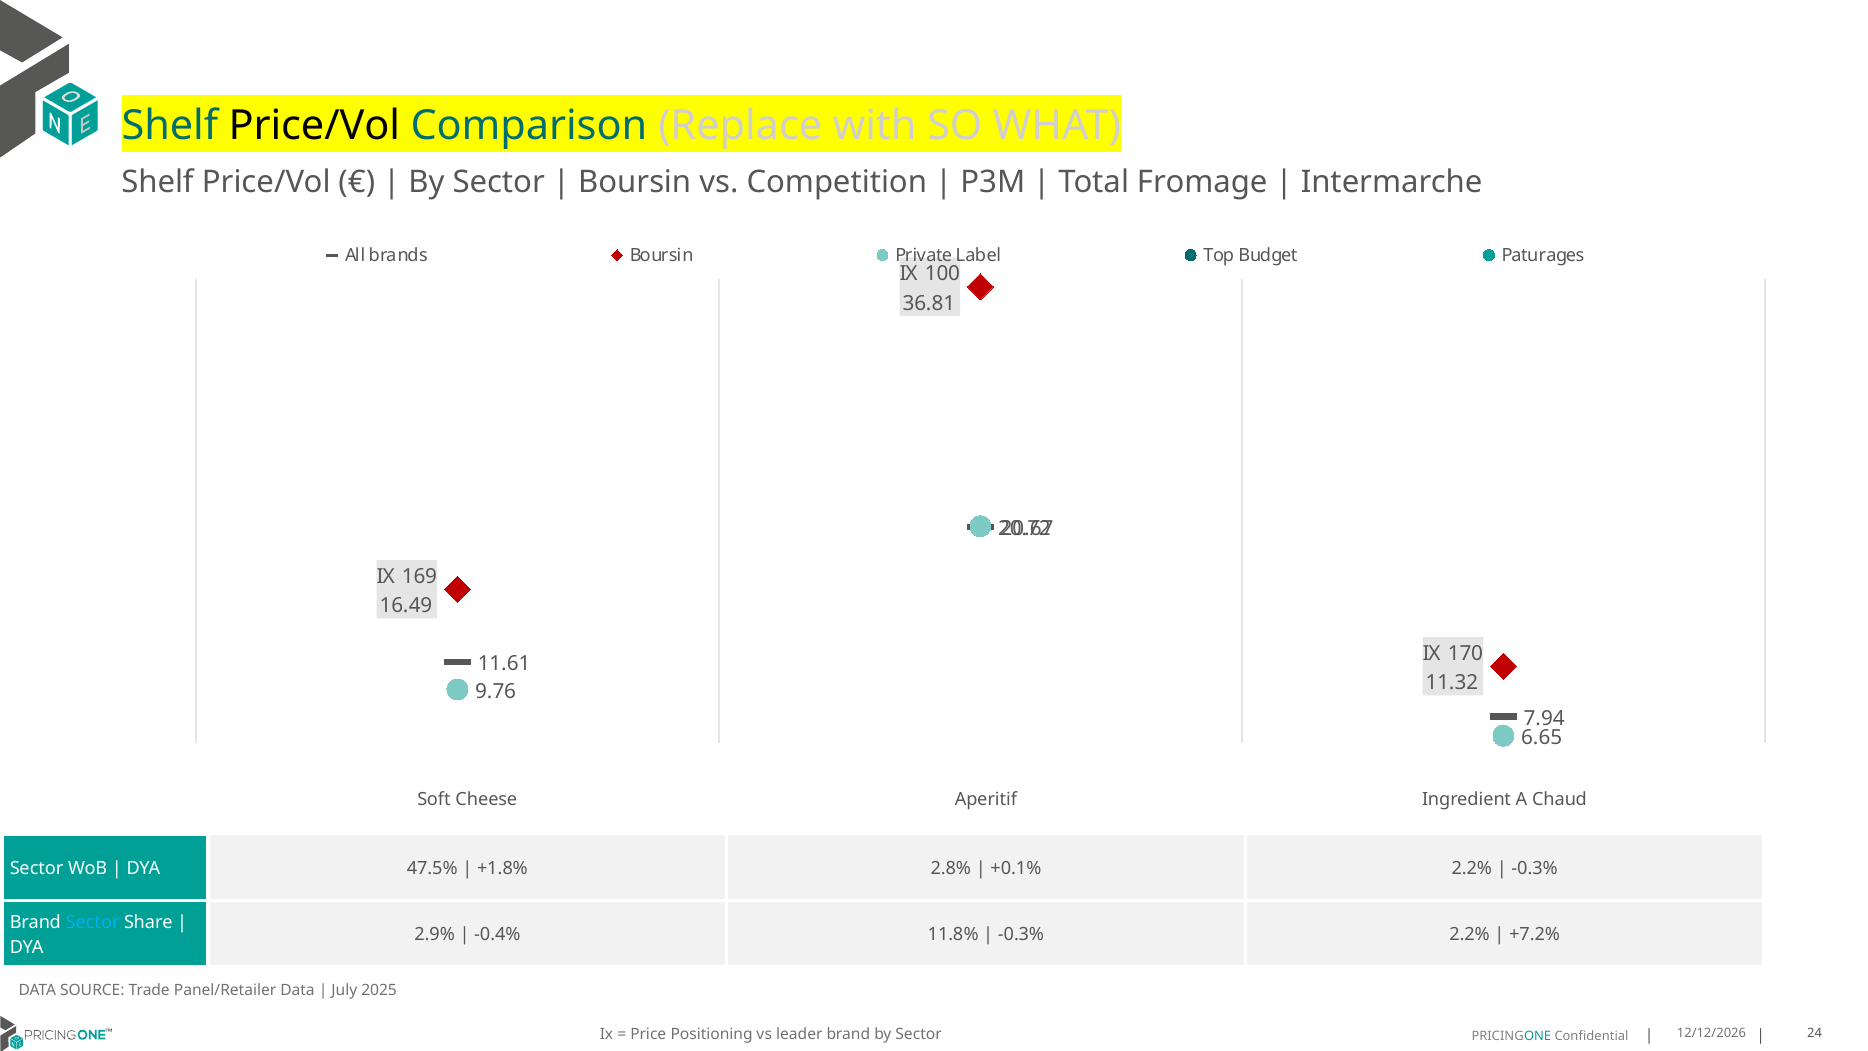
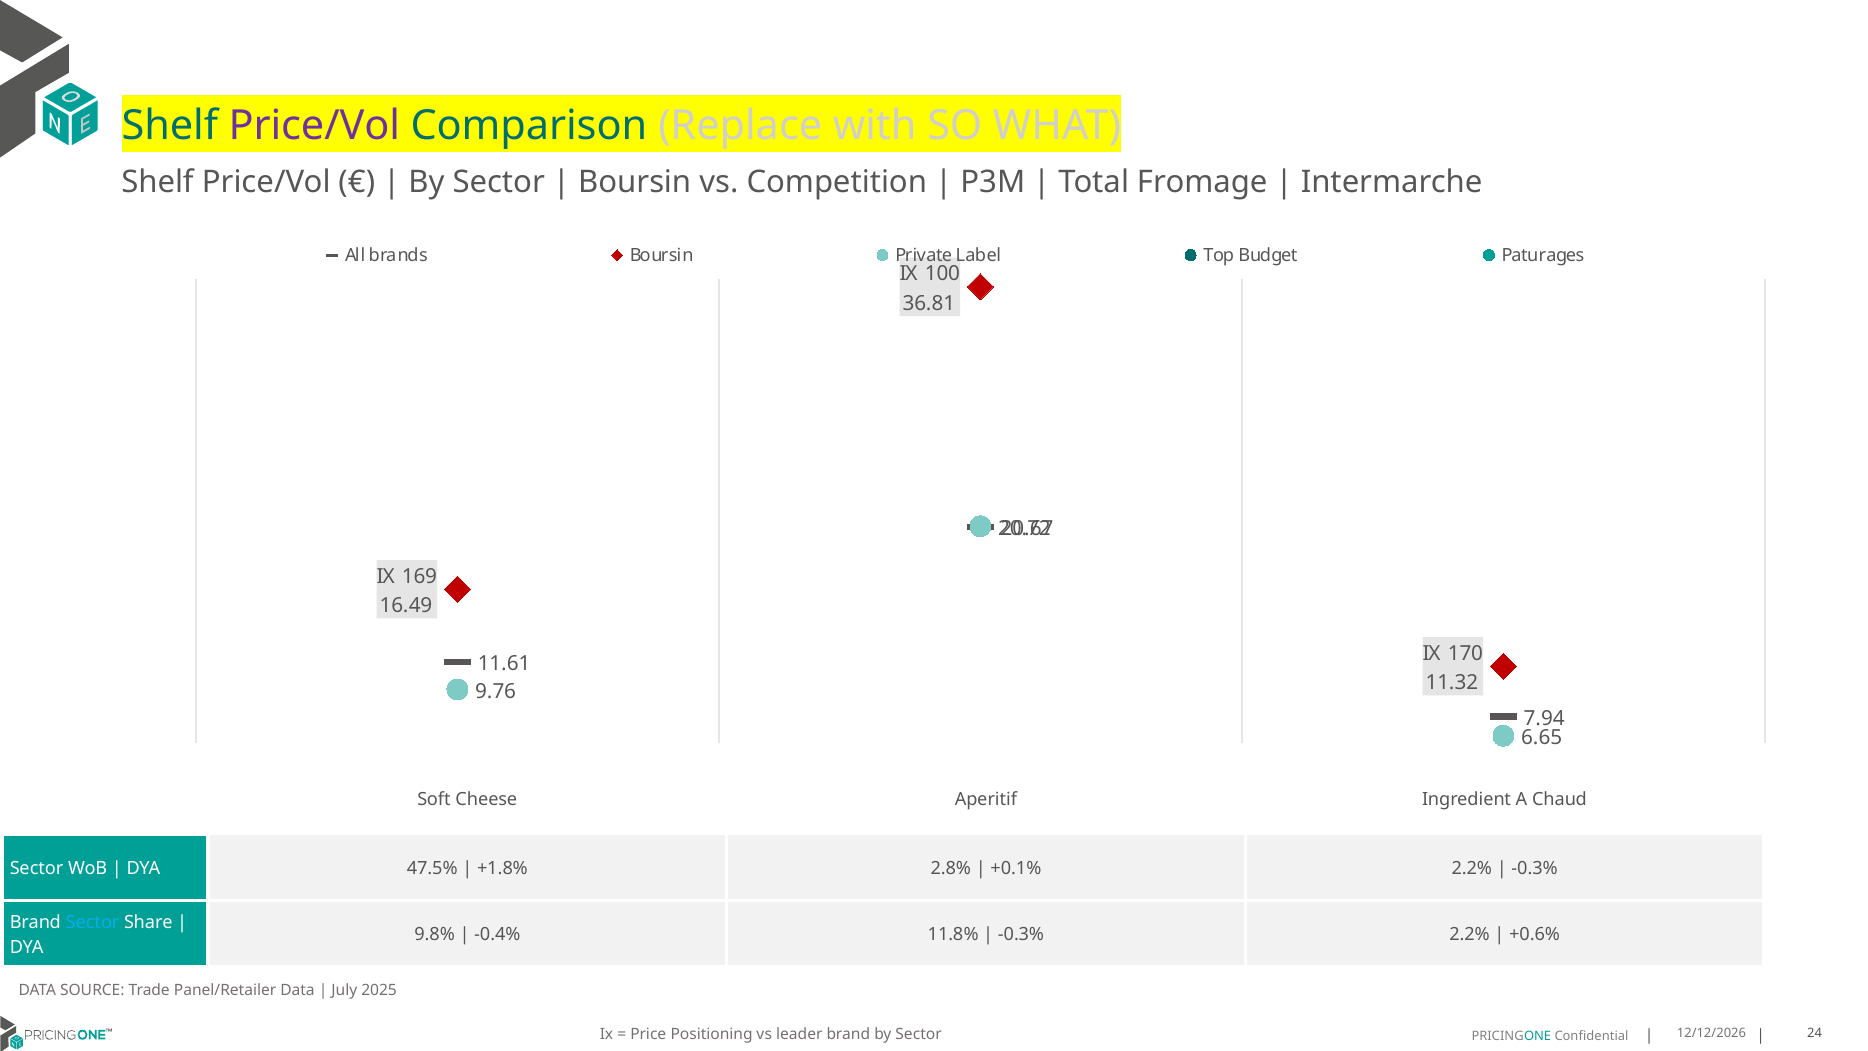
Price/Vol colour: black -> purple (314, 126)
2.9%: 2.9% -> 9.8% (435, 935)
+7.2%: +7.2% -> +0.6% (1535, 935)
